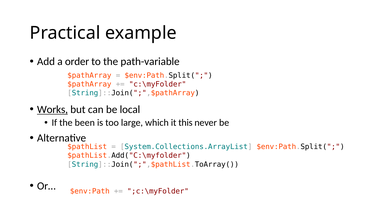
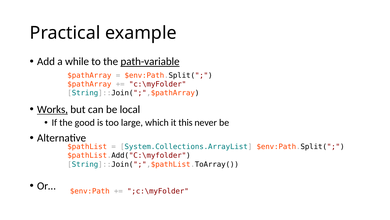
order: order -> while (77, 61)
path-variable underline: none -> present (150, 61)
been: been -> good (85, 122)
